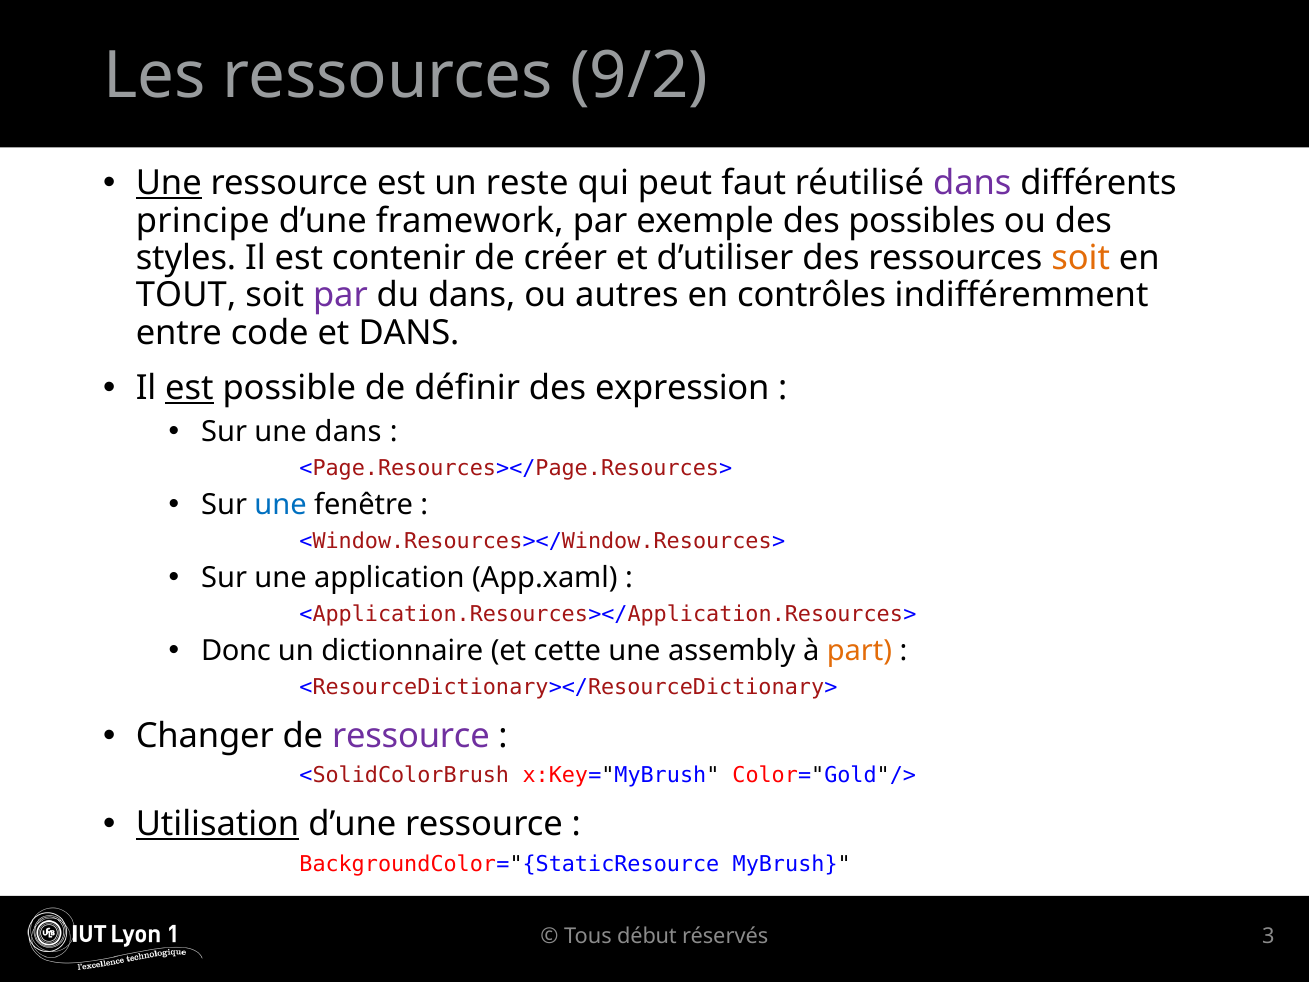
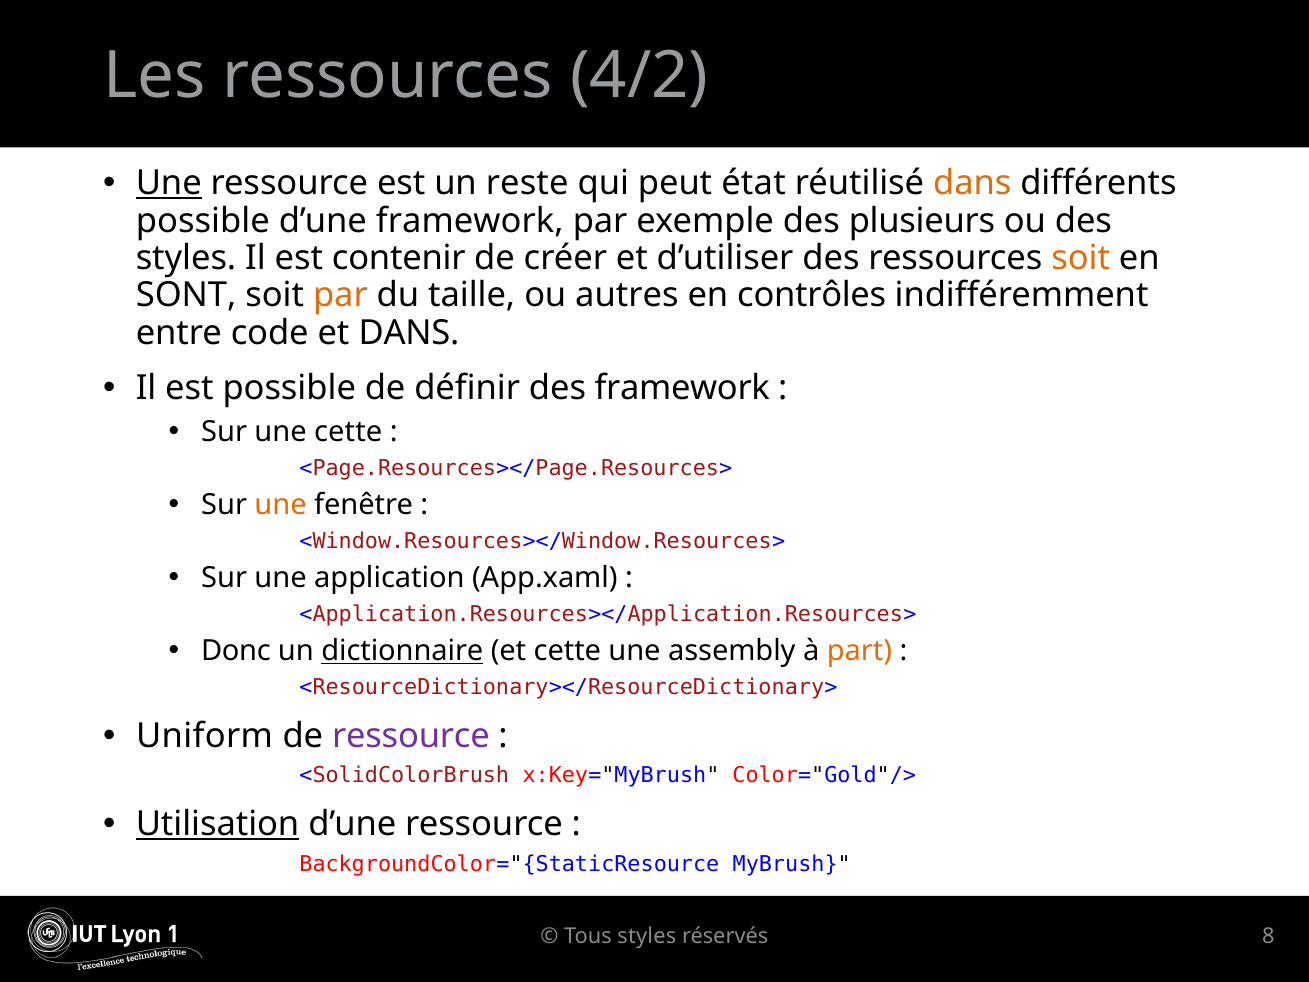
9/2: 9/2 -> 4/2 (639, 76)
faut: faut -> état (754, 183)
dans colour: purple -> orange (972, 183)
principe: principe -> possible (203, 221)
possibles: possibles -> plusieurs (922, 221)
TOUT: TOUT -> SONT (186, 295)
par colour: purple -> orange (340, 295)
du dans: dans -> taille (472, 295)
est underline: present -> none (189, 388)
des expression: expression -> framework (682, 388)
une dans: dans -> cette (348, 432)
une colour: blue -> orange (281, 505)
dictionnaire underline: none -> present (402, 651)
Changer: Changer -> Uniform (205, 736)
Tous début: début -> styles (647, 936)
3: 3 -> 8 (1268, 936)
